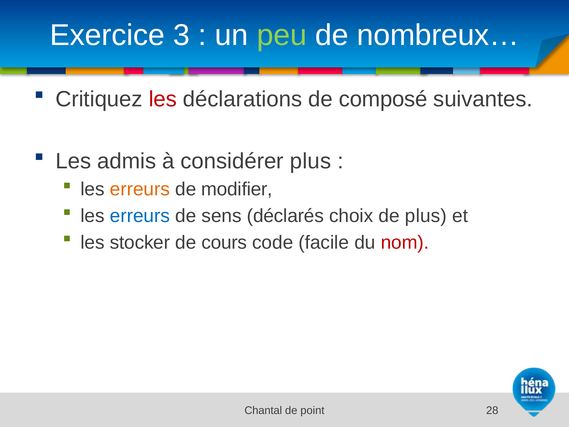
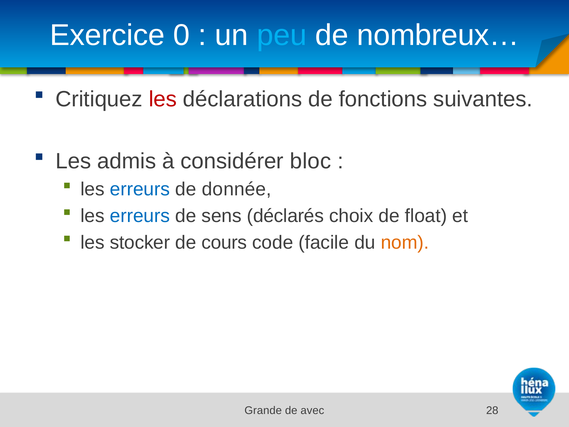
3: 3 -> 0 (182, 35)
peu colour: light green -> light blue (282, 35)
composé: composé -> fonctions (383, 99)
considérer plus: plus -> bloc (311, 161)
erreurs colour: orange -> blue (140, 189)
modifier: modifier -> donnée (237, 189)
de plus: plus -> float (426, 216)
nom colour: red -> orange (405, 242)
Chantal: Chantal -> Grande (263, 410)
point: point -> avec (312, 410)
